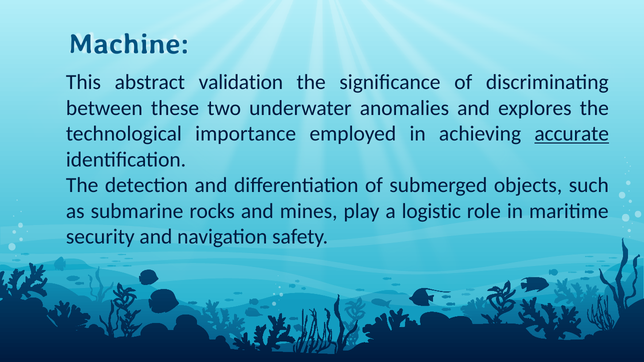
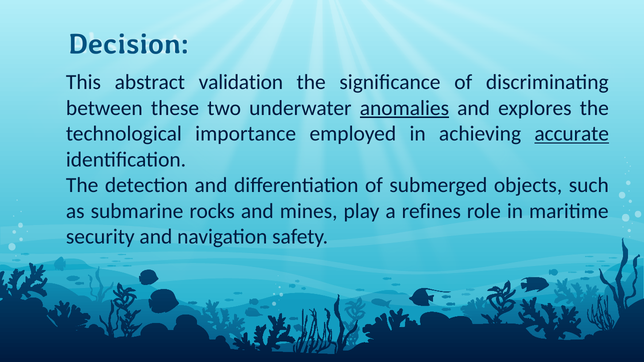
Machine: Machine -> Decision (129, 44)
anomalies underline: none -> present (404, 108)
logistic: logistic -> refines (431, 211)
